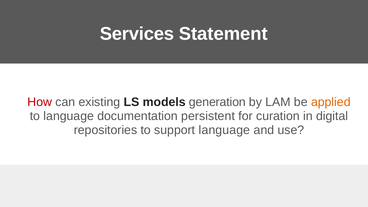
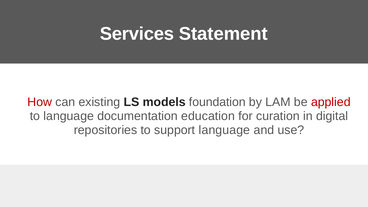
generation: generation -> foundation (217, 102)
applied colour: orange -> red (331, 102)
persistent: persistent -> education (208, 116)
